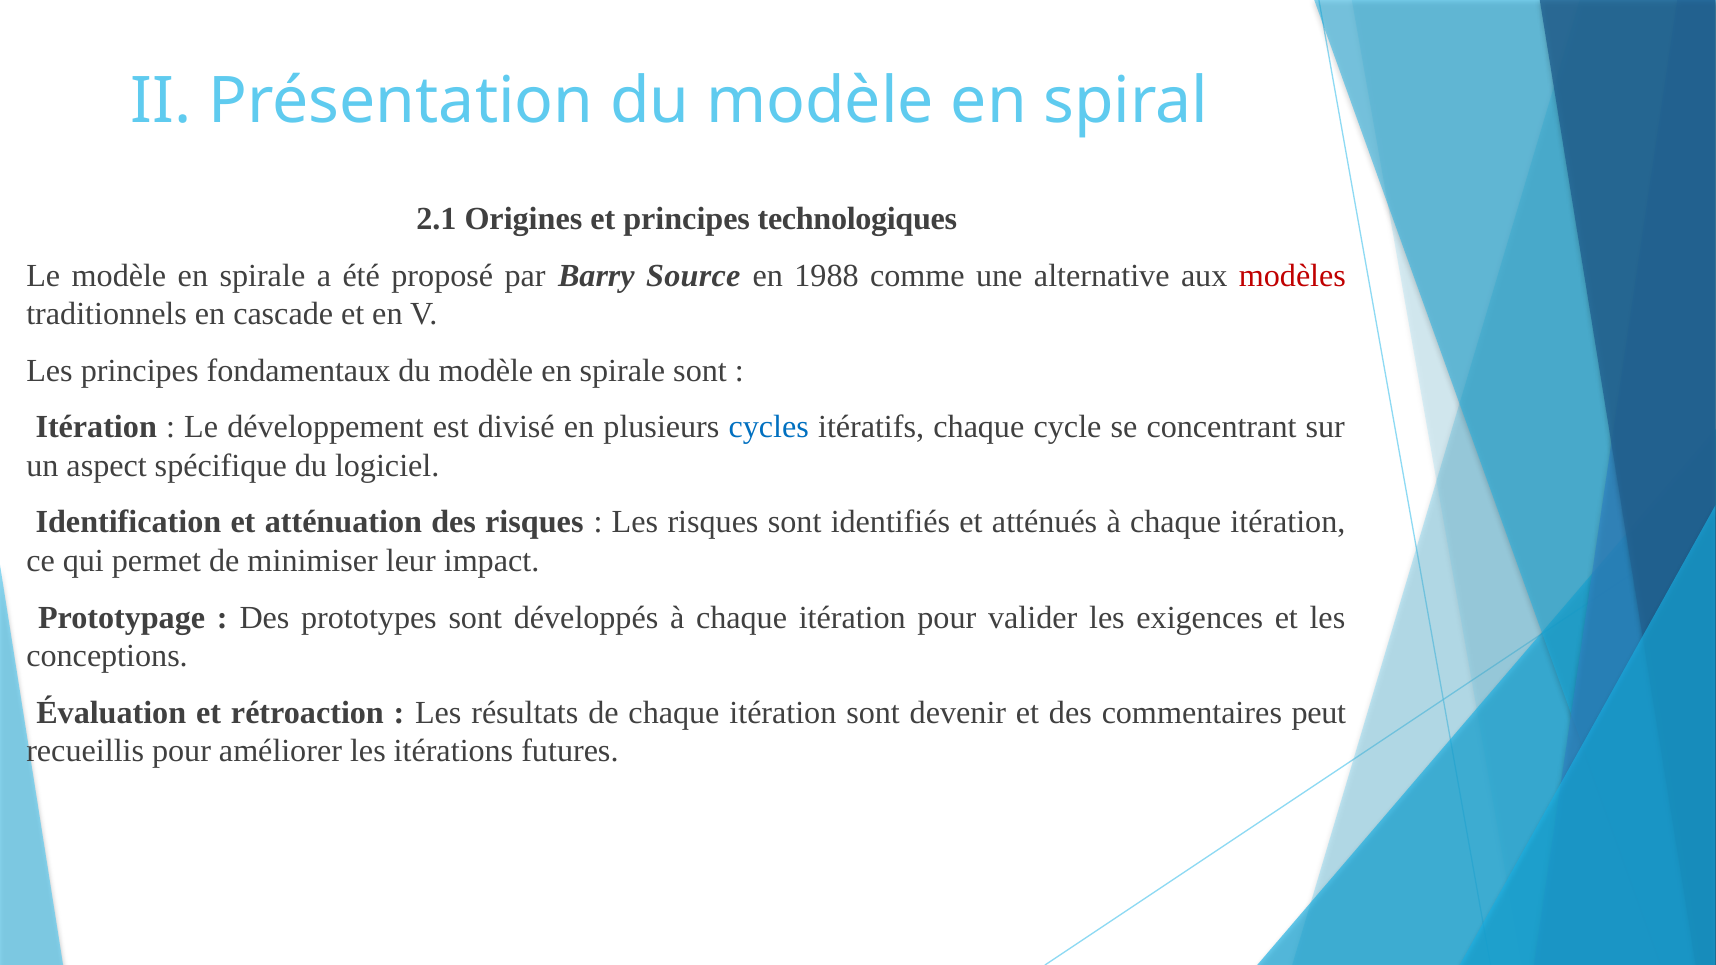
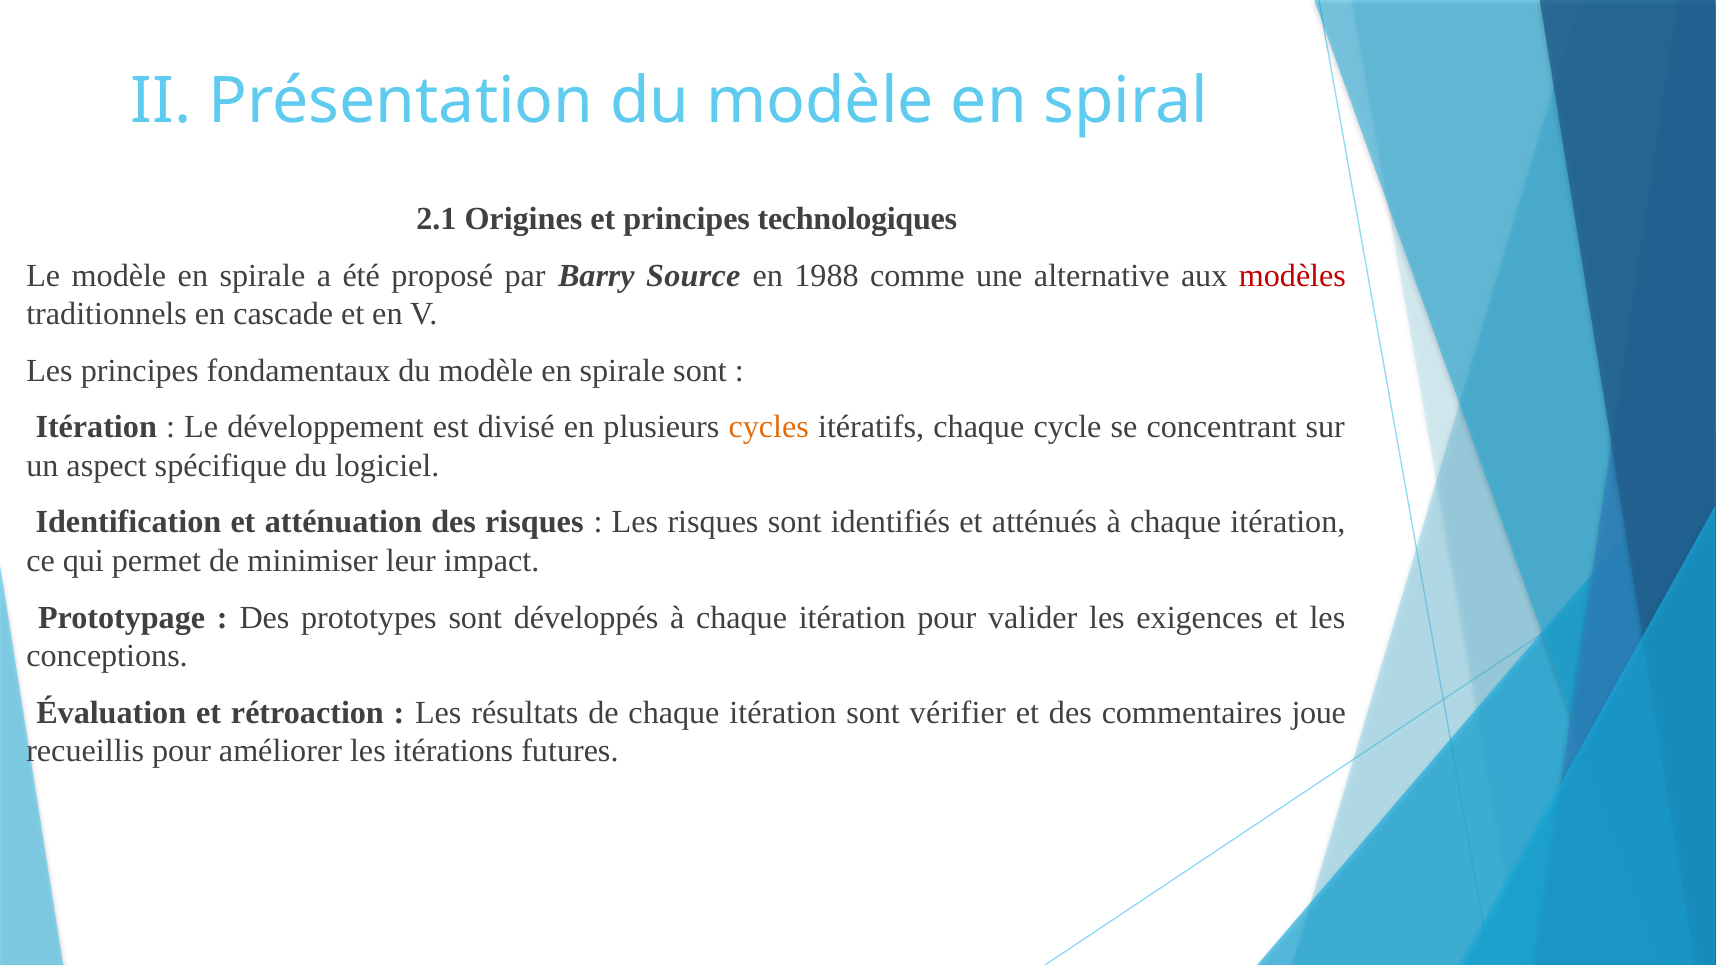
cycles colour: blue -> orange (769, 427)
devenir: devenir -> vérifier (958, 713)
peut: peut -> joue (1319, 713)
